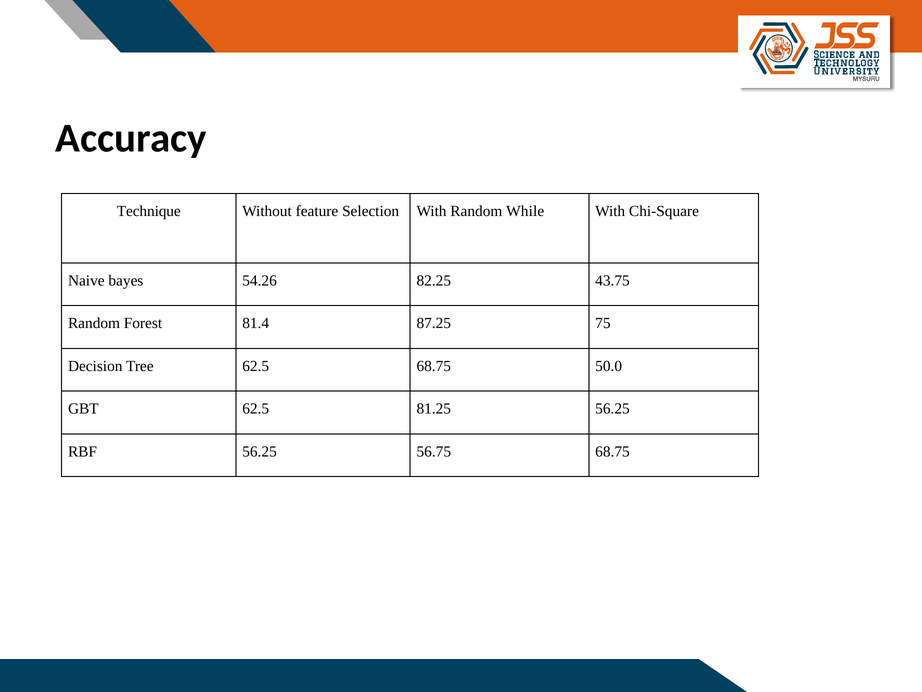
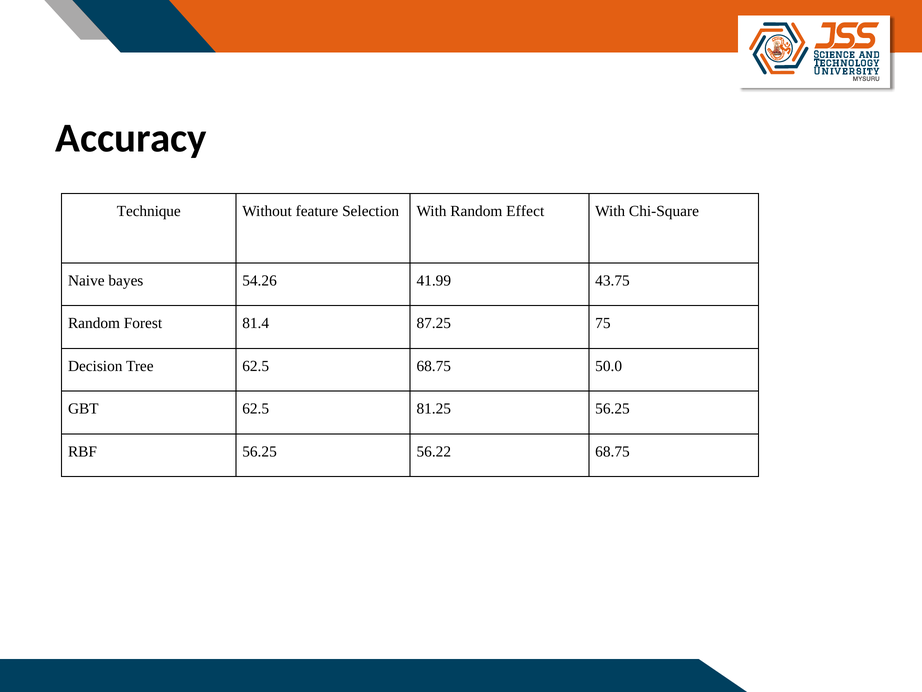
While: While -> Effect (525, 211)
82.25: 82.25 -> 41.99 (434, 280)
56.75: 56.75 -> 56.22 (434, 451)
